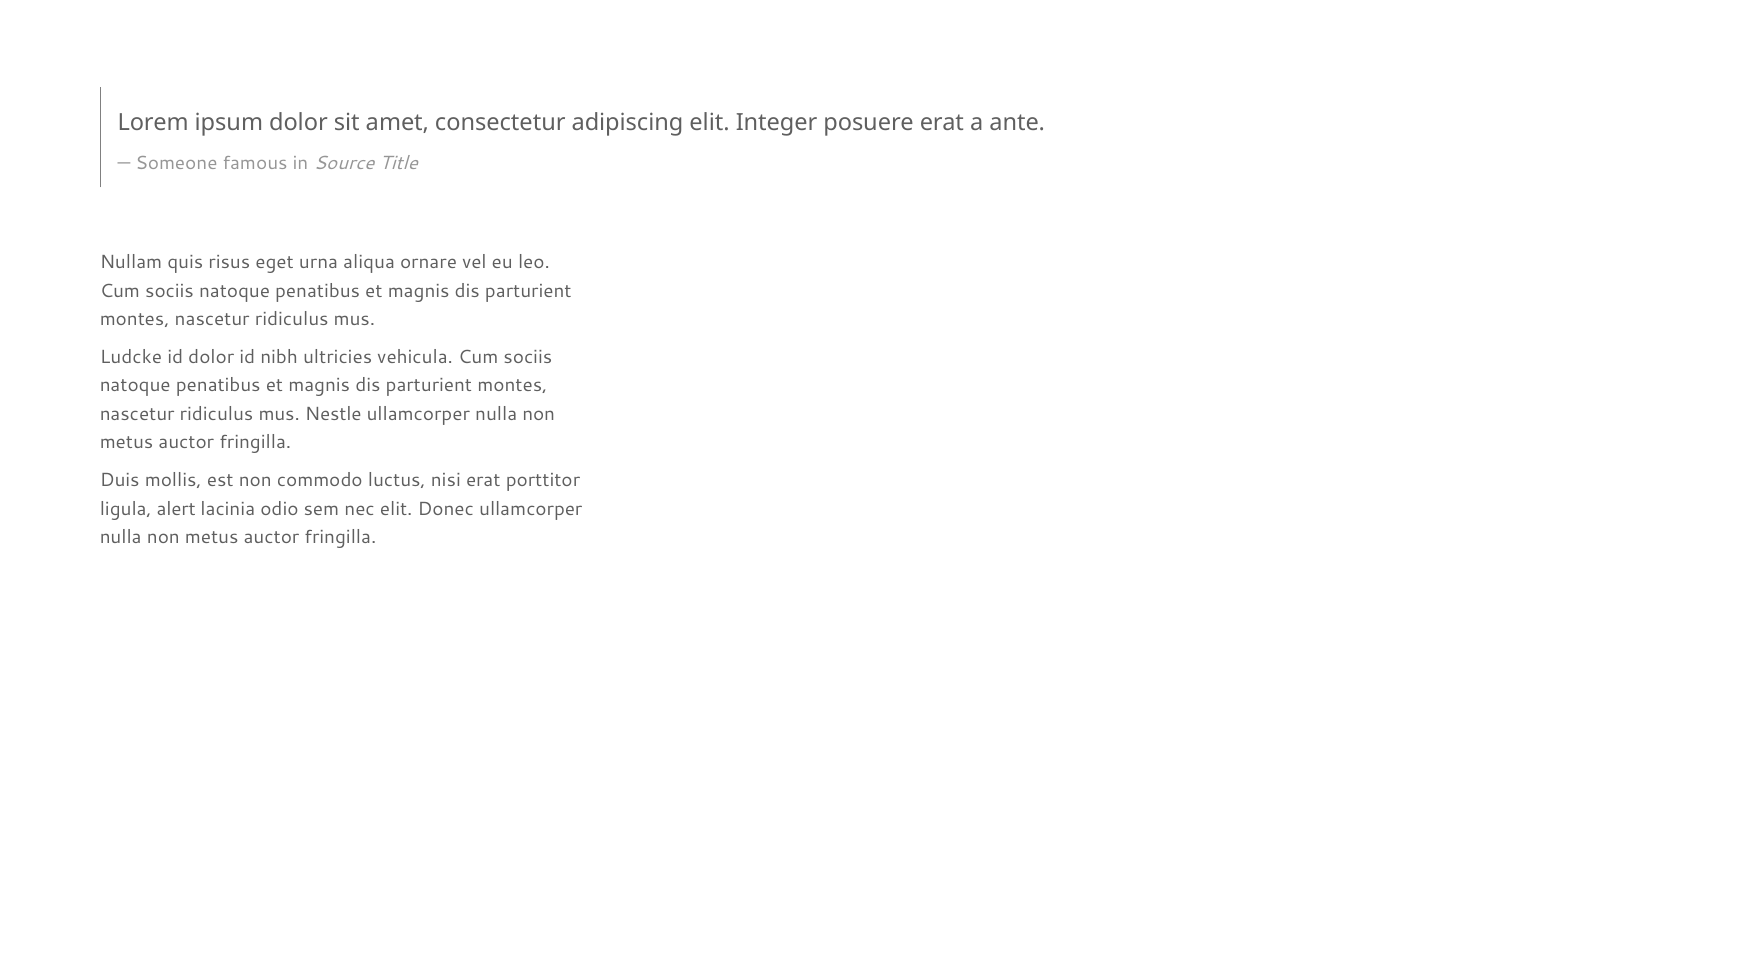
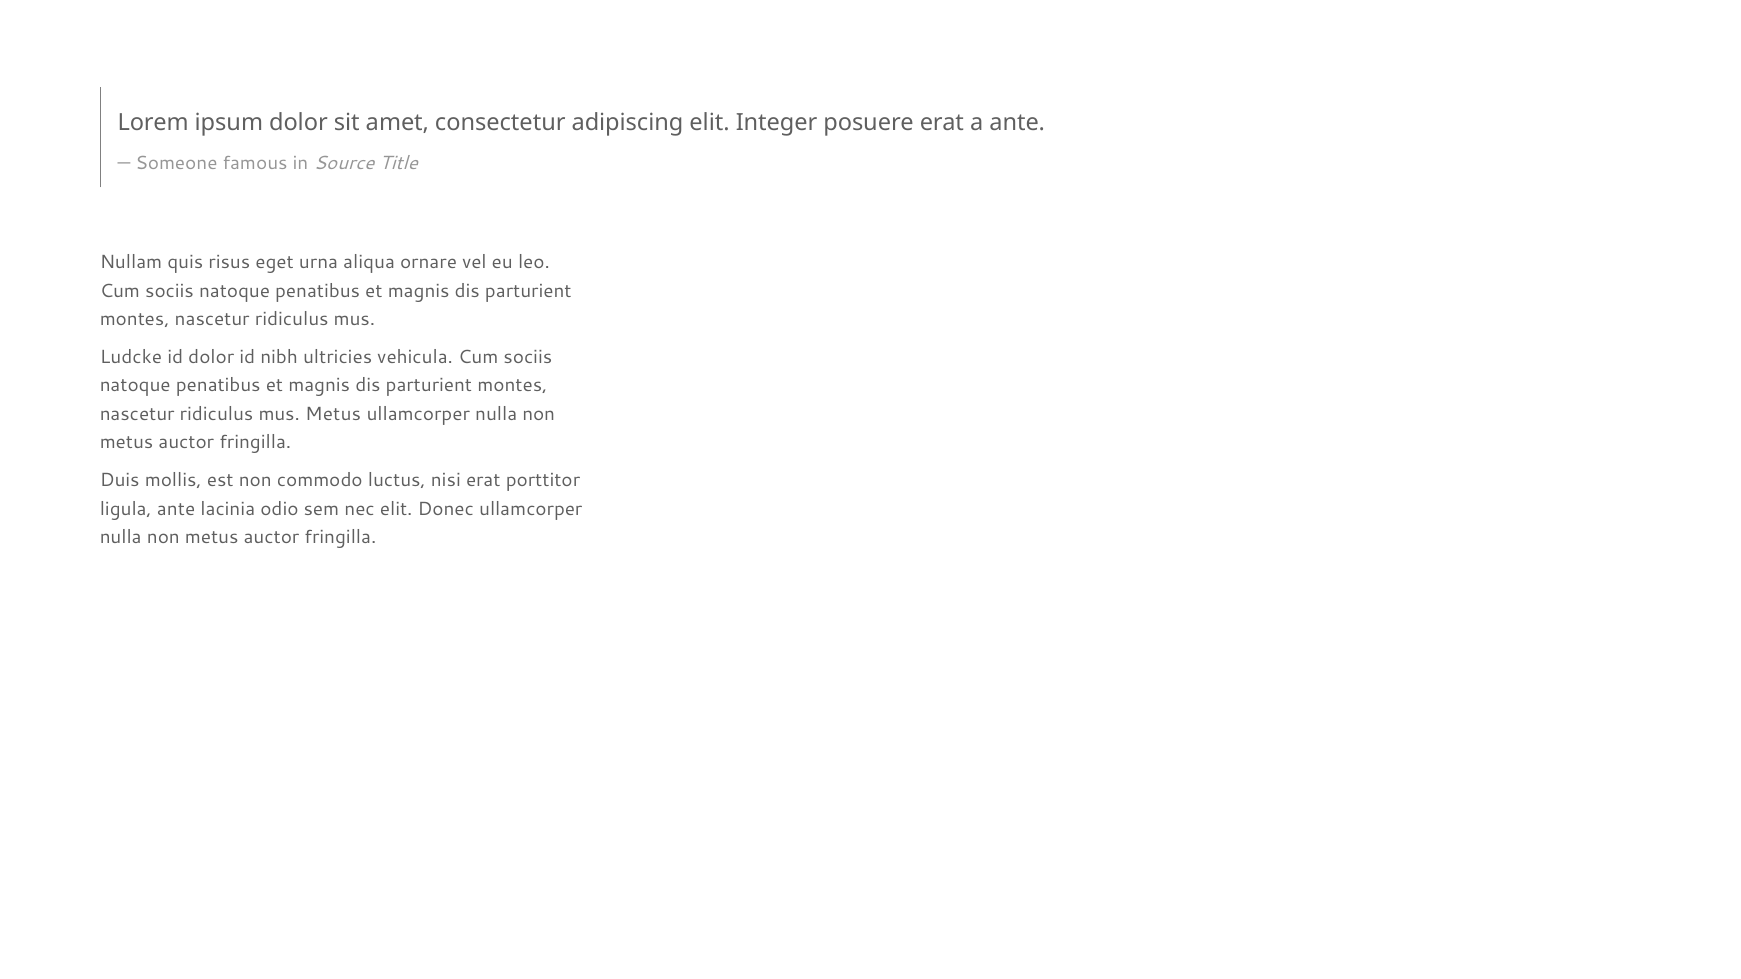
mus Nestle: Nestle -> Metus (333, 414)
ligula alert: alert -> ante (176, 509)
